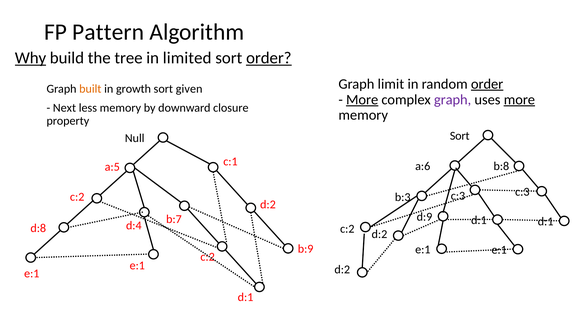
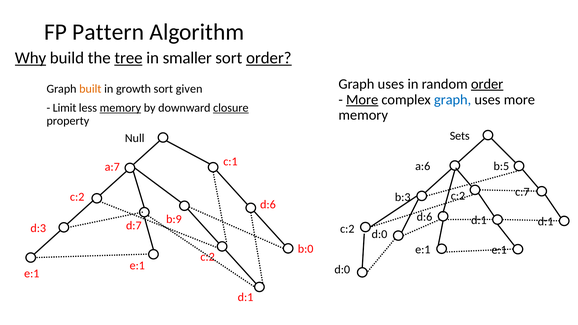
tree underline: none -> present (129, 58)
limited: limited -> smaller (187, 58)
limit: limit -> uses (391, 84)
graph colour: purple -> blue (453, 100)
more underline: present -> none (519, 100)
Next: Next -> Limit (65, 108)
memory underline: none -> present (120, 108)
closure underline: none -> present (231, 108)
Sort: Sort -> Sets (460, 136)
b:8: b:8 -> b:5 (501, 166)
a:5: a:5 -> a:7 (112, 167)
c:3: c:3 -> c:2 (458, 196)
b:3 c:3: c:3 -> c:7 (522, 192)
d:2: d:2 -> d:6 (268, 205)
d:9: d:9 -> d:6 (424, 217)
b:7: b:7 -> b:9 (174, 219)
d:4: d:4 -> d:7 (134, 226)
d:8: d:8 -> d:3 (38, 228)
d:2: d:2 -> d:0 (379, 234)
b:9: b:9 -> b:0 (306, 249)
d:2: d:2 -> d:0 (342, 270)
